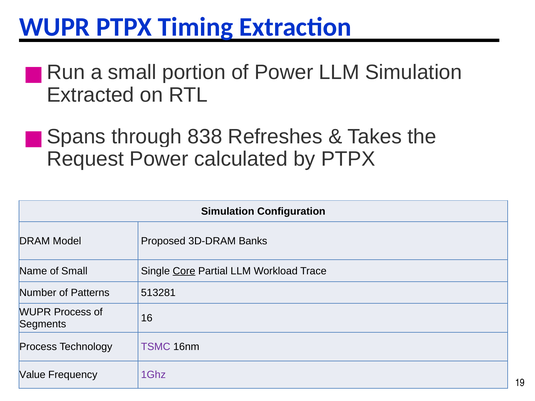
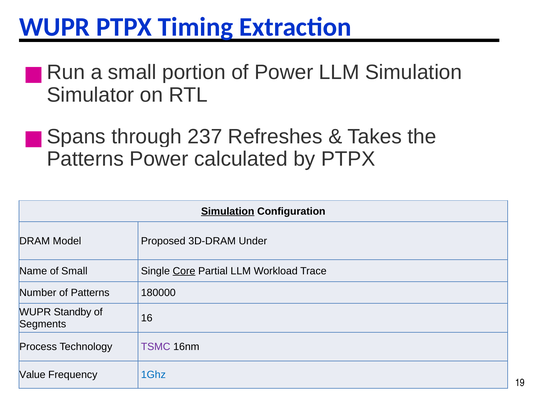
Extracted: Extracted -> Simulator (91, 95)
838: 838 -> 237 (205, 137)
Request: Request -> Patterns (85, 159)
Simulation underline: none -> present (228, 211)
Banks: Banks -> Under (253, 241)
513281: 513281 -> 180000 (158, 293)
WUPR Process: Process -> Standby (73, 312)
1Ghz colour: purple -> blue (153, 375)
